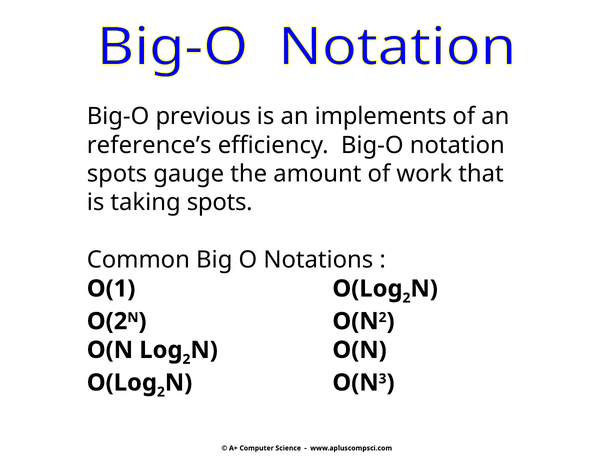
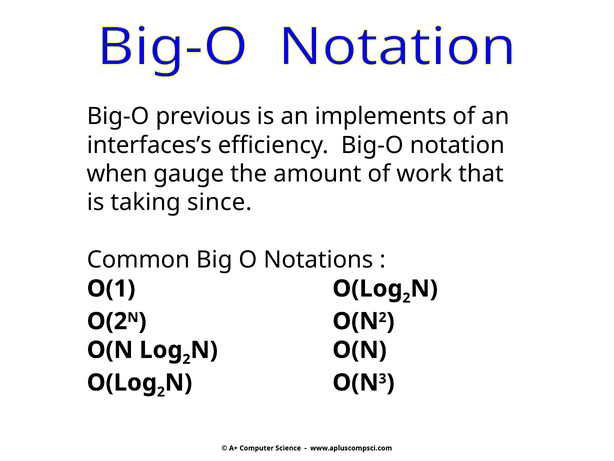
reference’s: reference’s -> interfaces’s (149, 145)
spots: spots -> when (117, 174)
taking spots: spots -> since (219, 202)
